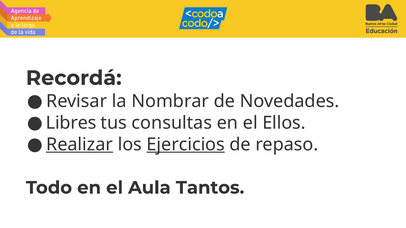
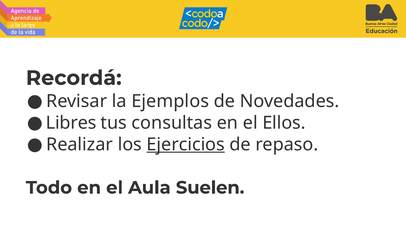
Nombrar: Nombrar -> Ejemplos (170, 101)
Realizar underline: present -> none (80, 145)
Tantos: Tantos -> Suelen (210, 188)
